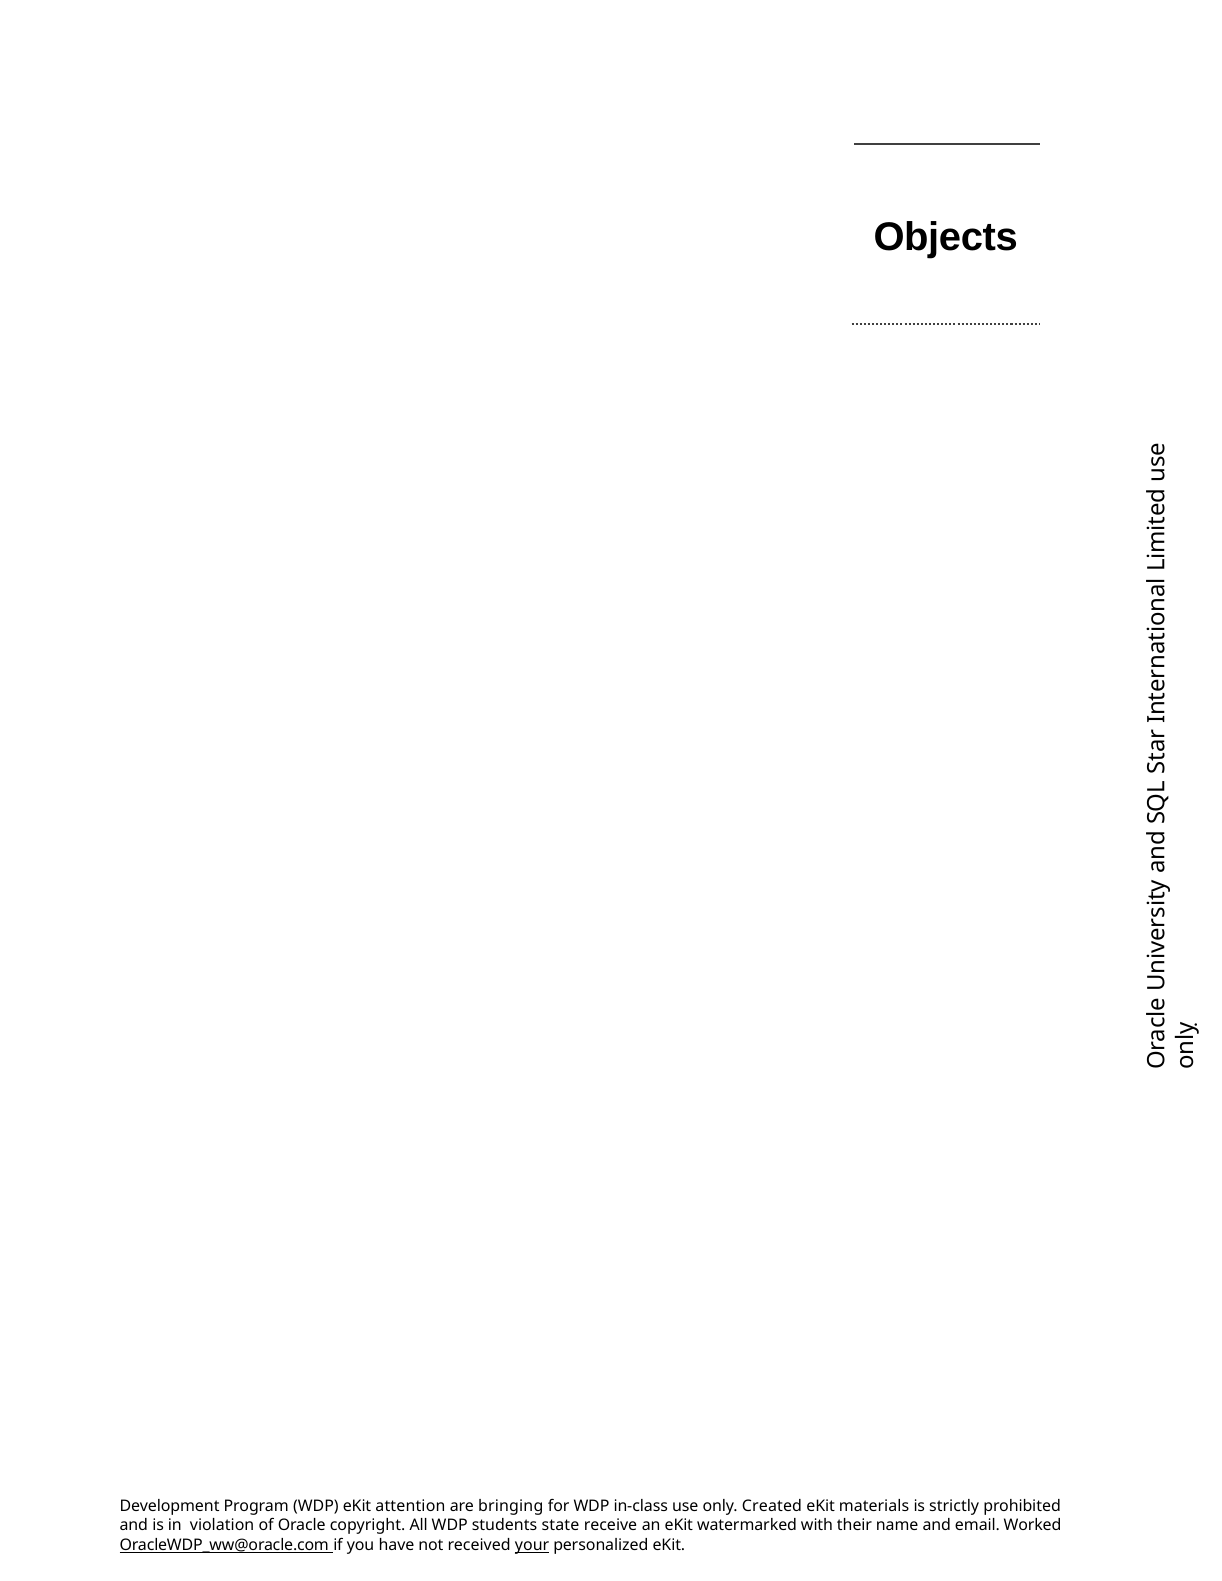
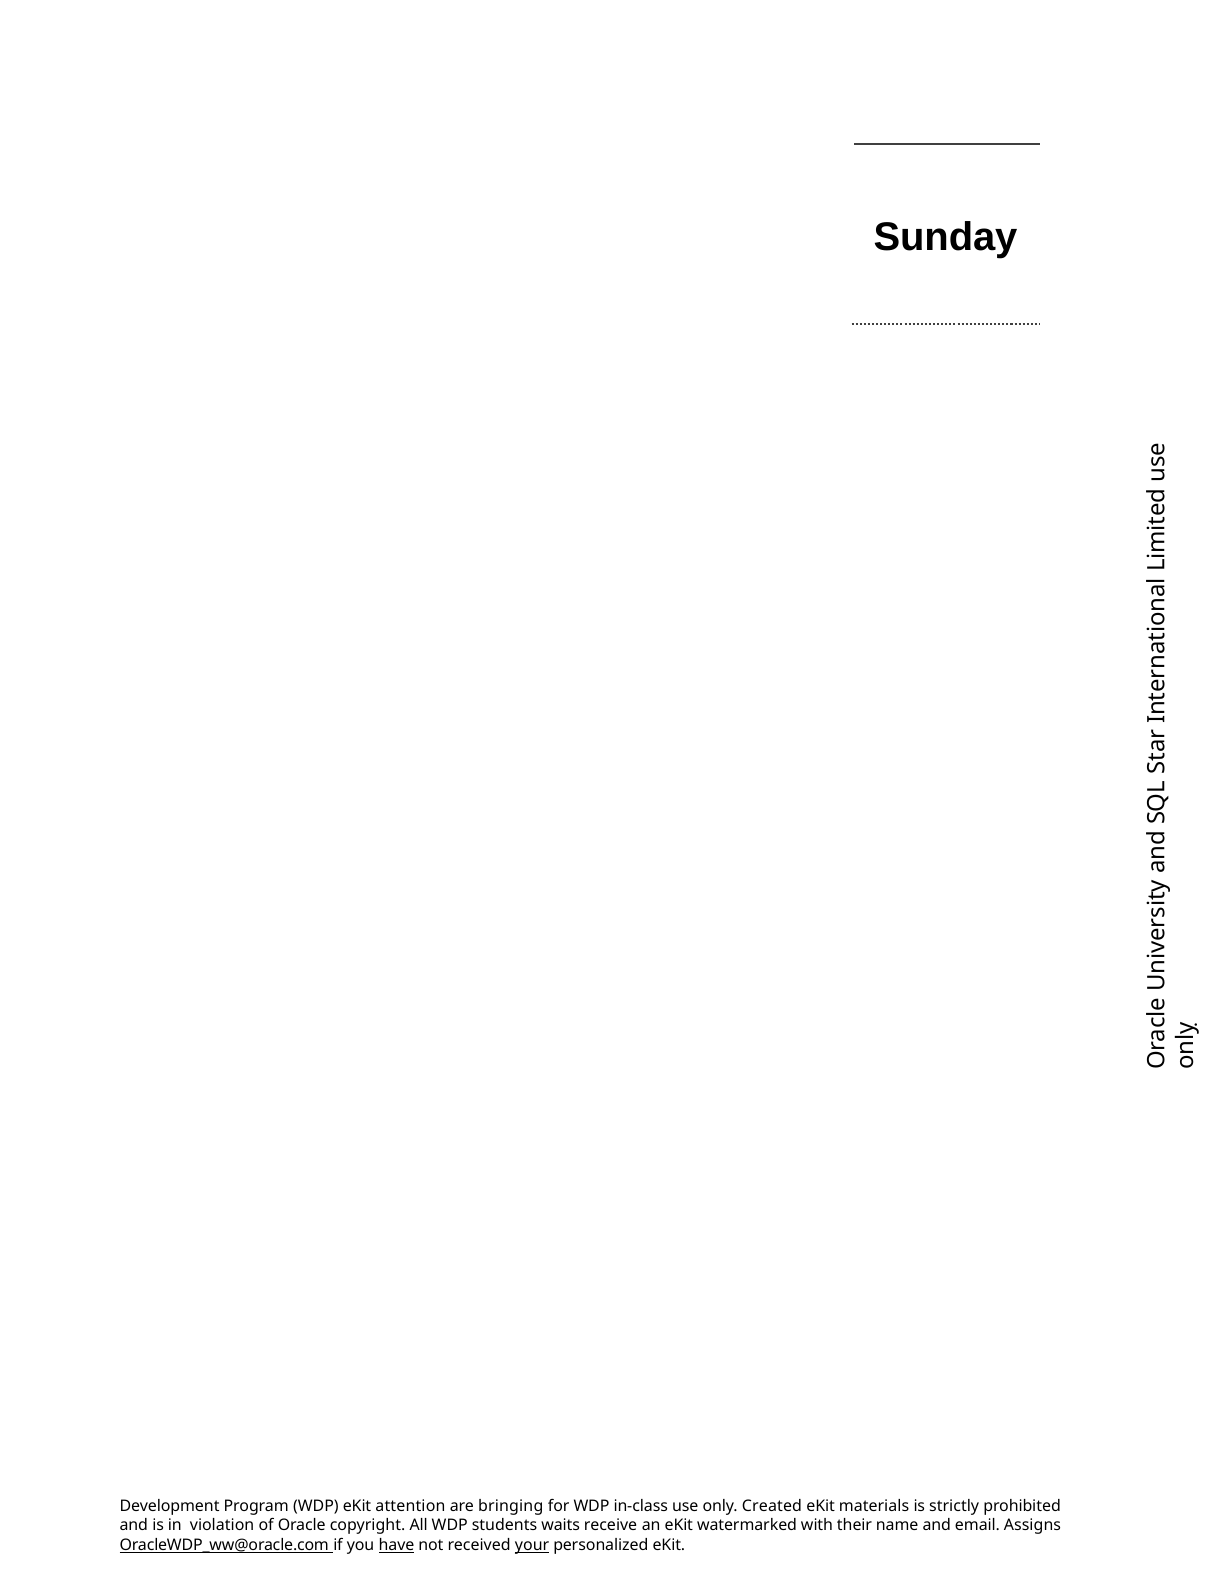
Objects: Objects -> Sunday (946, 237)
state: state -> waits (561, 1526)
Worked: Worked -> Assigns (1032, 1526)
have underline: none -> present (397, 1546)
